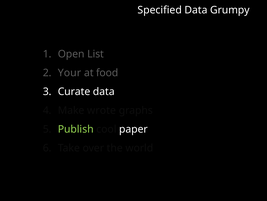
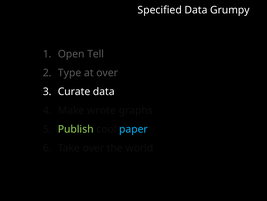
List: List -> Tell (96, 54)
Your: Your -> Type (70, 73)
at food: food -> over (107, 73)
paper colour: white -> light blue (134, 129)
